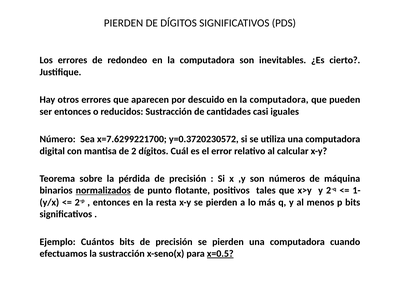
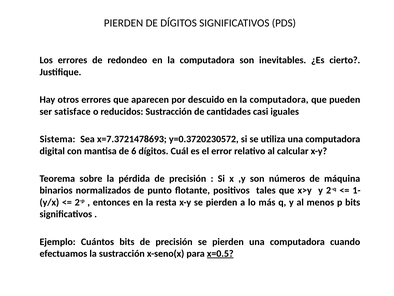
ser entonces: entonces -> satisface (72, 111)
Número: Número -> Sistema (58, 139)
x=7.6299221700: x=7.6299221700 -> x=7.3721478693 (132, 139)
2: 2 -> 6 (134, 151)
normalizados underline: present -> none (103, 190)
